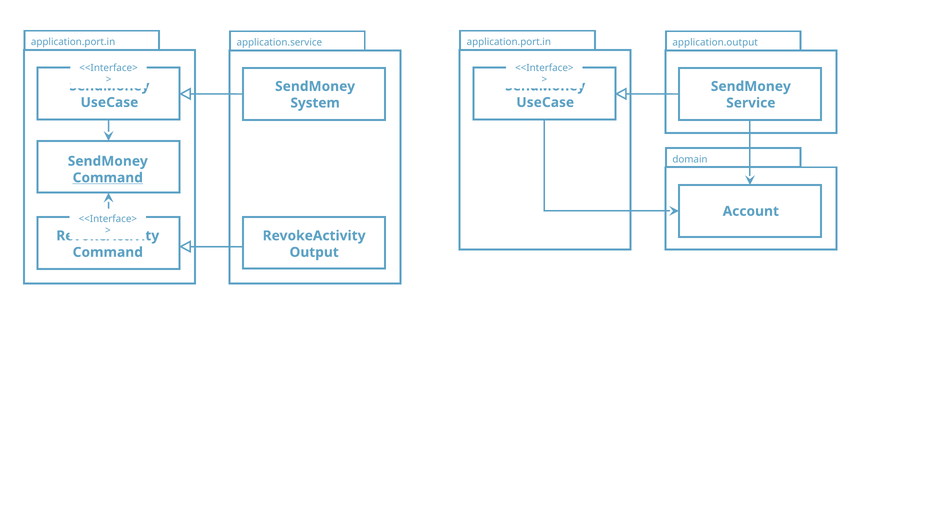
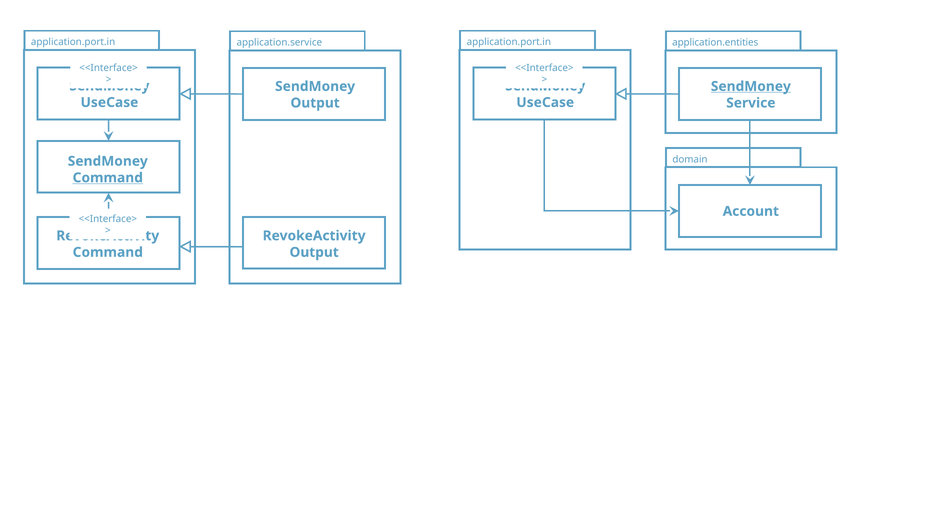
application.output: application.output -> application.entities (715, 43)
SendMoney underline: none -> present (751, 86)
System: System -> Output (315, 103)
